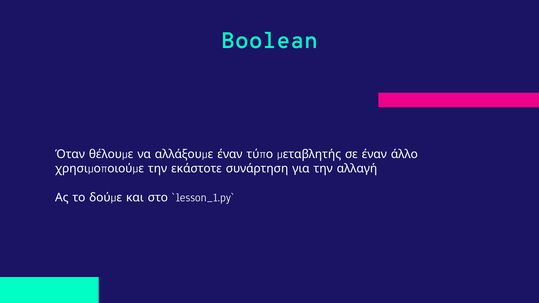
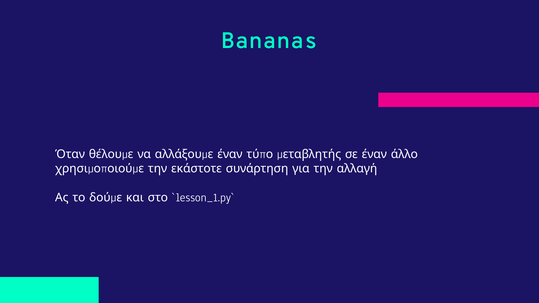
Boolean: Boolean -> Bananas (269, 41)
